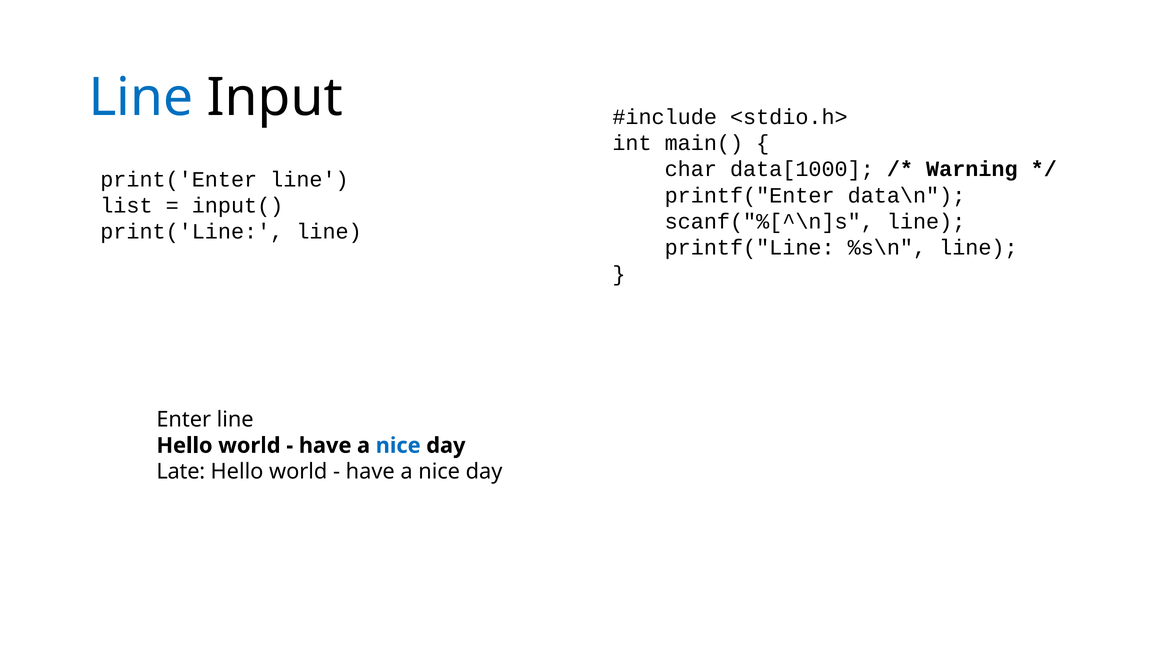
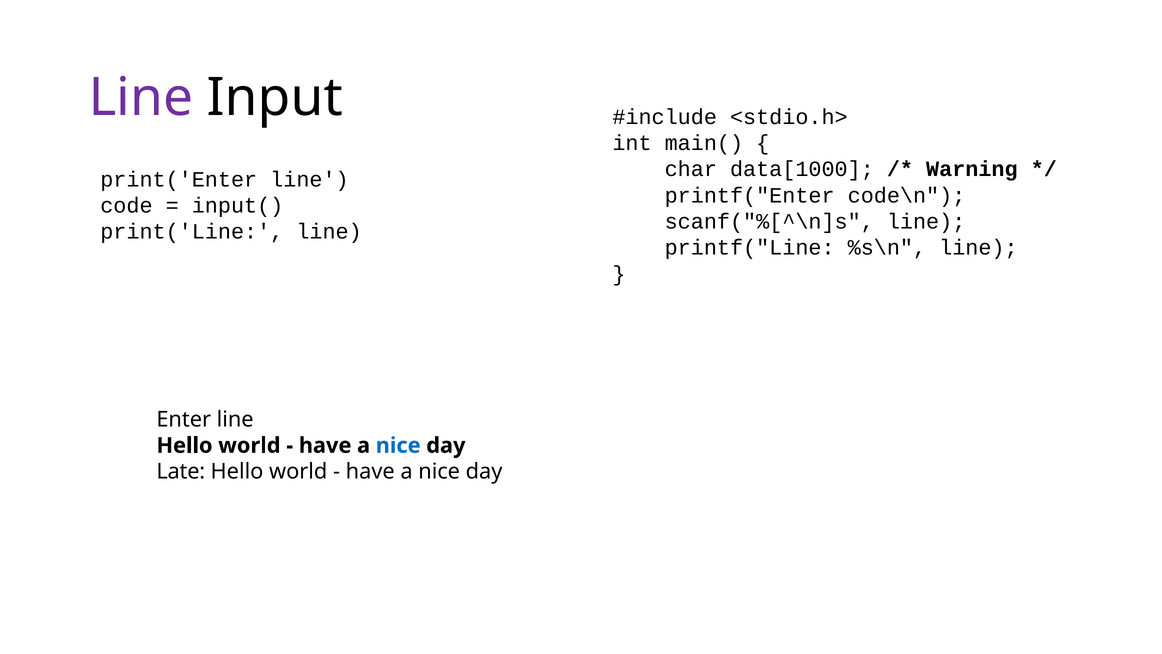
Line colour: blue -> purple (141, 98)
data\n: data\n -> code\n (907, 195)
list: list -> code (126, 205)
